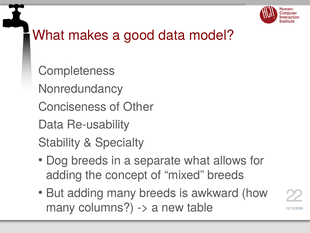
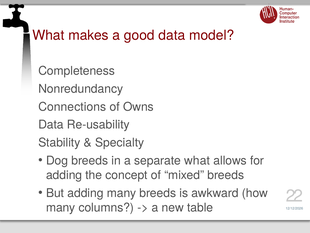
Conciseness: Conciseness -> Connections (72, 107)
Other: Other -> Owns (138, 107)
